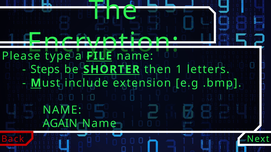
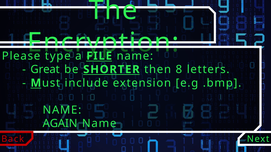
Steps: Steps -> Great (45, 70)
1: 1 -> 8 (179, 70)
